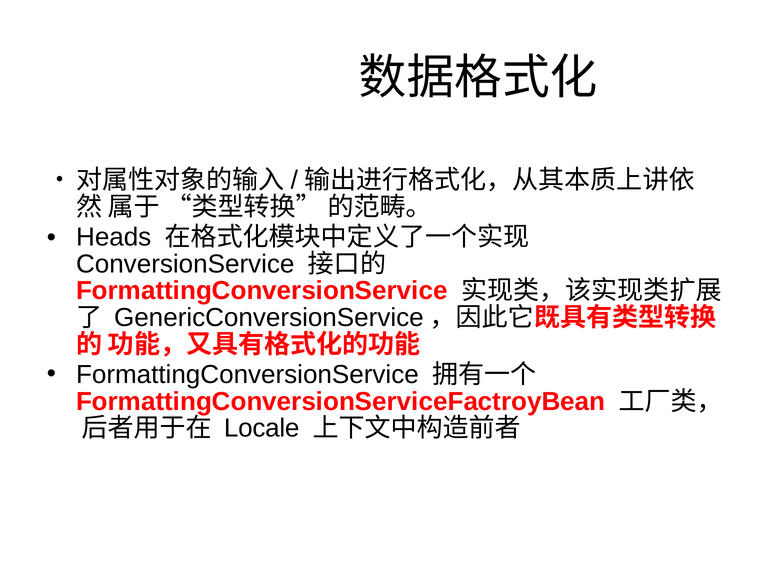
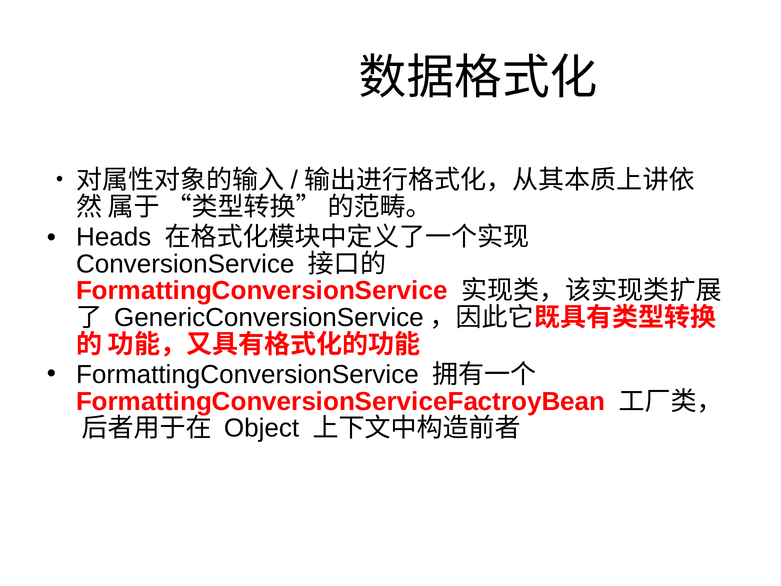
Locale: Locale -> Object (262, 428)
